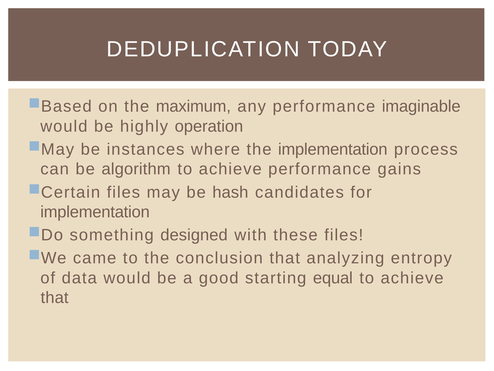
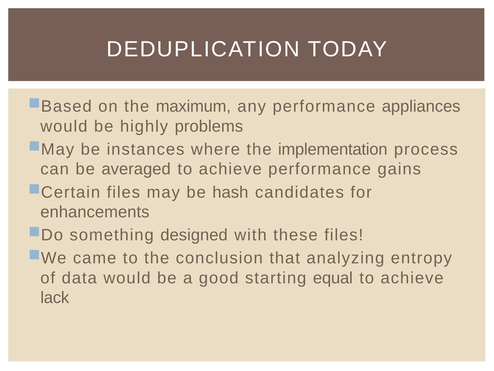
imaginable: imaginable -> appliances (421, 106)
operation: operation -> problems (209, 126)
algorithm: algorithm -> averaged (136, 169)
implementation: implementation -> enhancements (95, 212)
that: that -> lack (55, 297)
